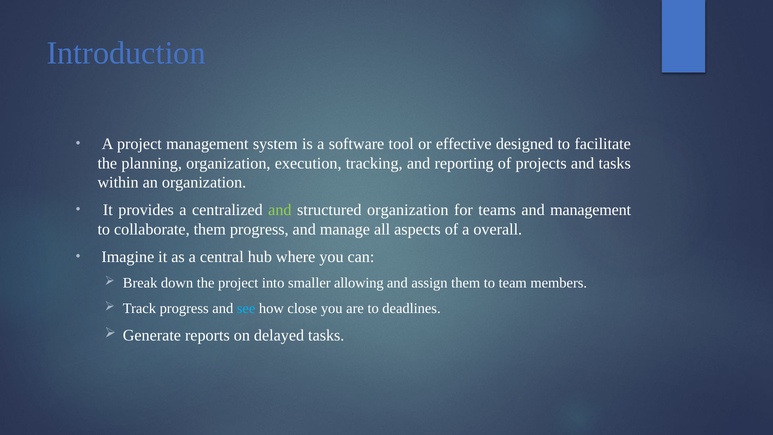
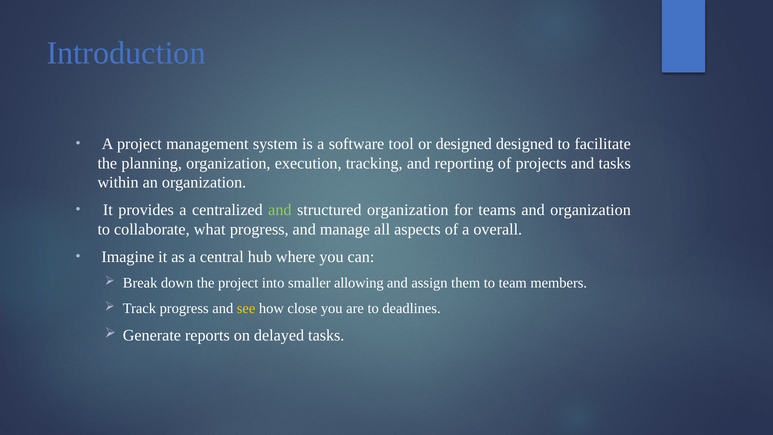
or effective: effective -> designed (464, 144)
and management: management -> organization (591, 210)
collaborate them: them -> what (210, 229)
see colour: light blue -> yellow (246, 309)
